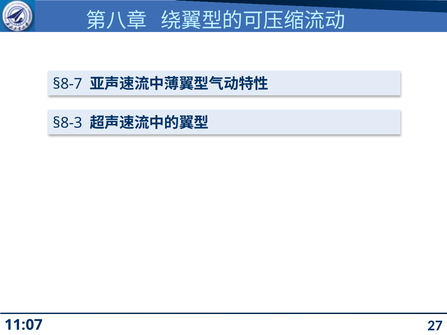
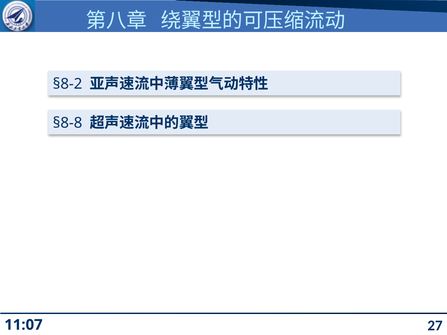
§8-7: §8-7 -> §8-2 (68, 84)
§8-3: §8-3 -> §8-8 (68, 123)
